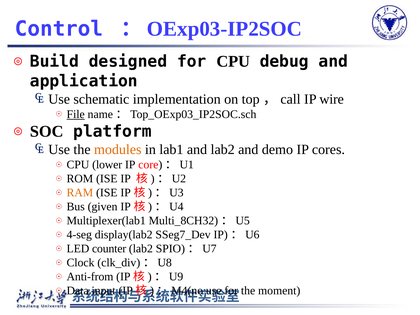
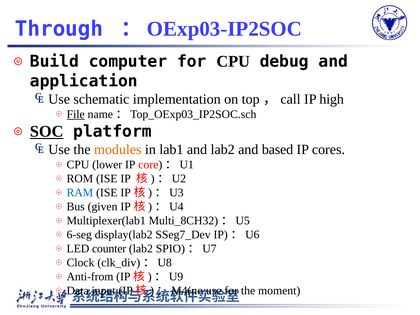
Control: Control -> Through (59, 29)
designed: designed -> computer (128, 61)
wire: wire -> high (332, 99)
SOC underline: none -> present (47, 131)
demo: demo -> based (278, 149)
RAM colour: orange -> blue (80, 193)
4-seg: 4-seg -> 6-seg (79, 235)
